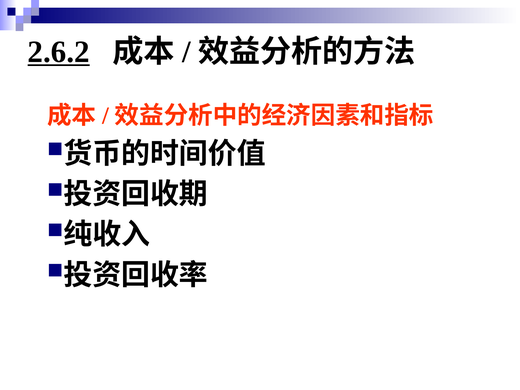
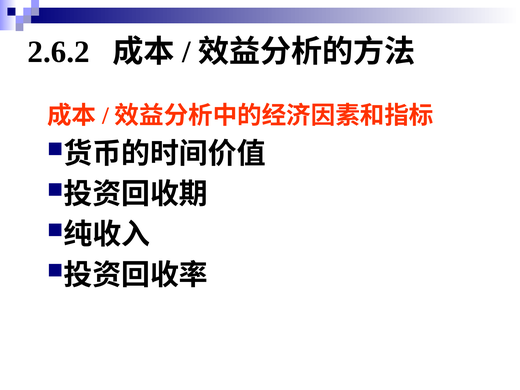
2.6.2 underline: present -> none (59, 52)
